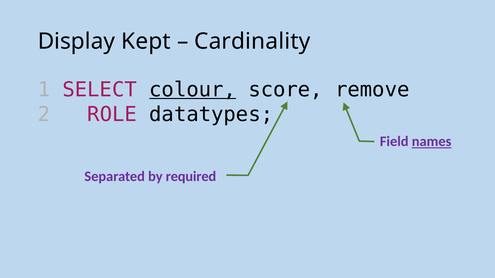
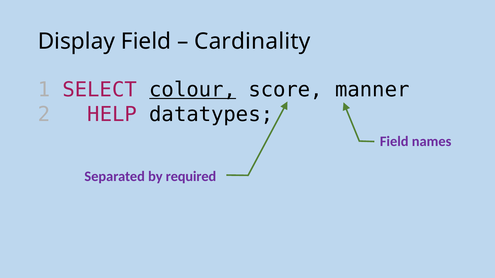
Display Kept: Kept -> Field (146, 42)
remove: remove -> manner (372, 90)
ROLE: ROLE -> HELP (112, 115)
names underline: present -> none (432, 142)
